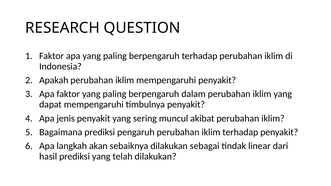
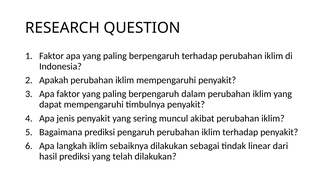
langkah akan: akan -> iklim (98, 146)
